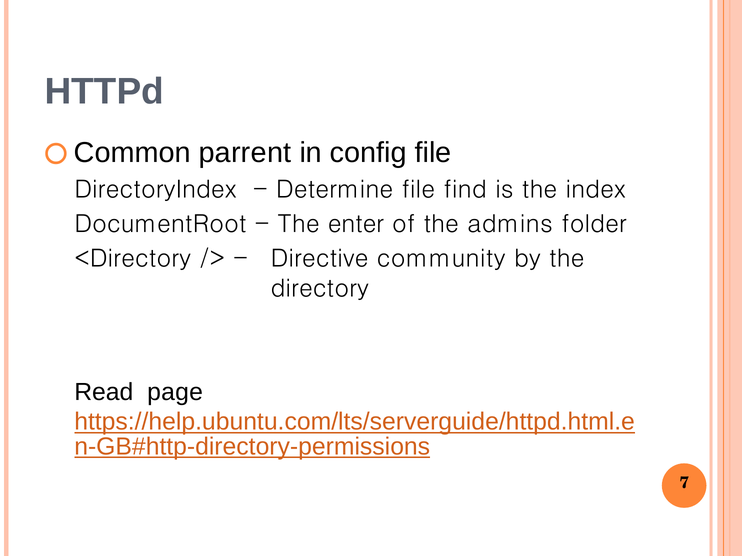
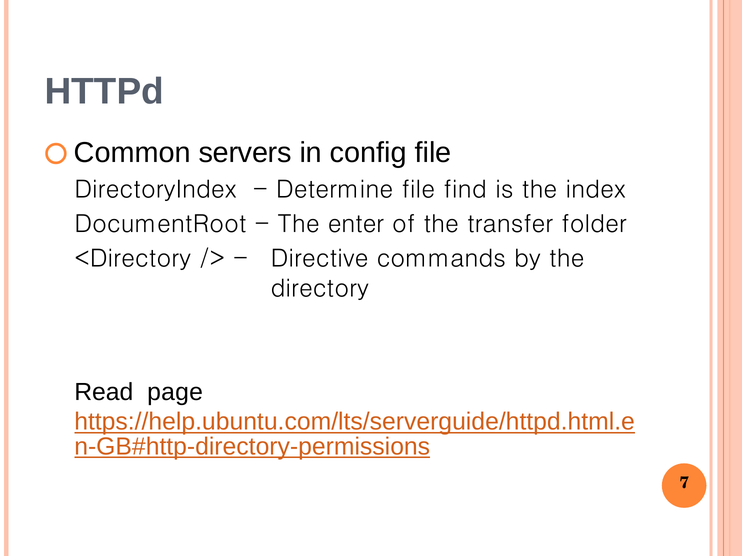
parrent: parrent -> servers (245, 153)
admins: admins -> transfer (510, 224)
community: community -> commands (441, 259)
